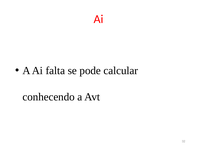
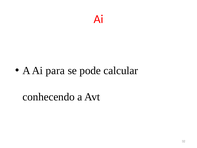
falta: falta -> para (55, 70)
